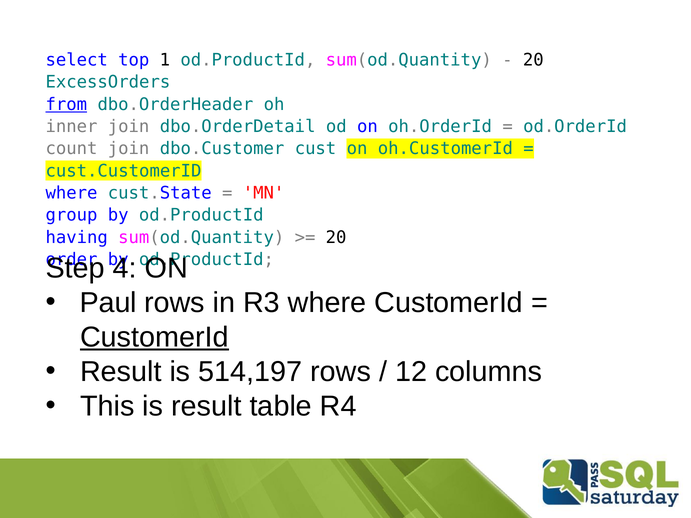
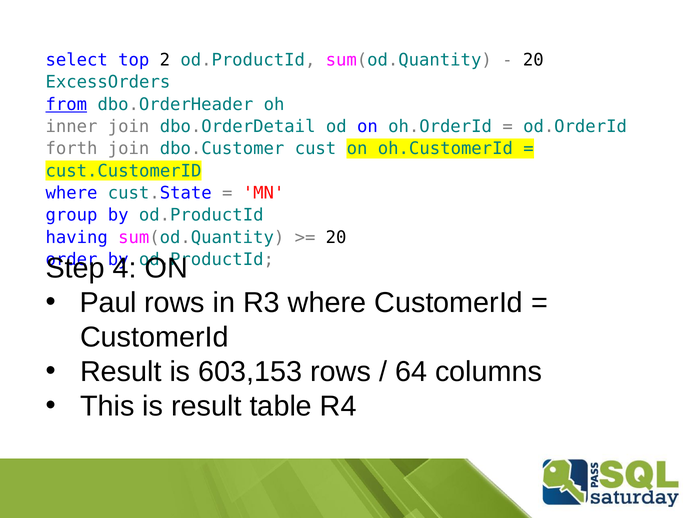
1: 1 -> 2 (165, 60)
count: count -> forth (72, 149)
CustomerId underline: present -> none (155, 337)
514,197: 514,197 -> 603,153 (250, 372)
12: 12 -> 64 (411, 372)
